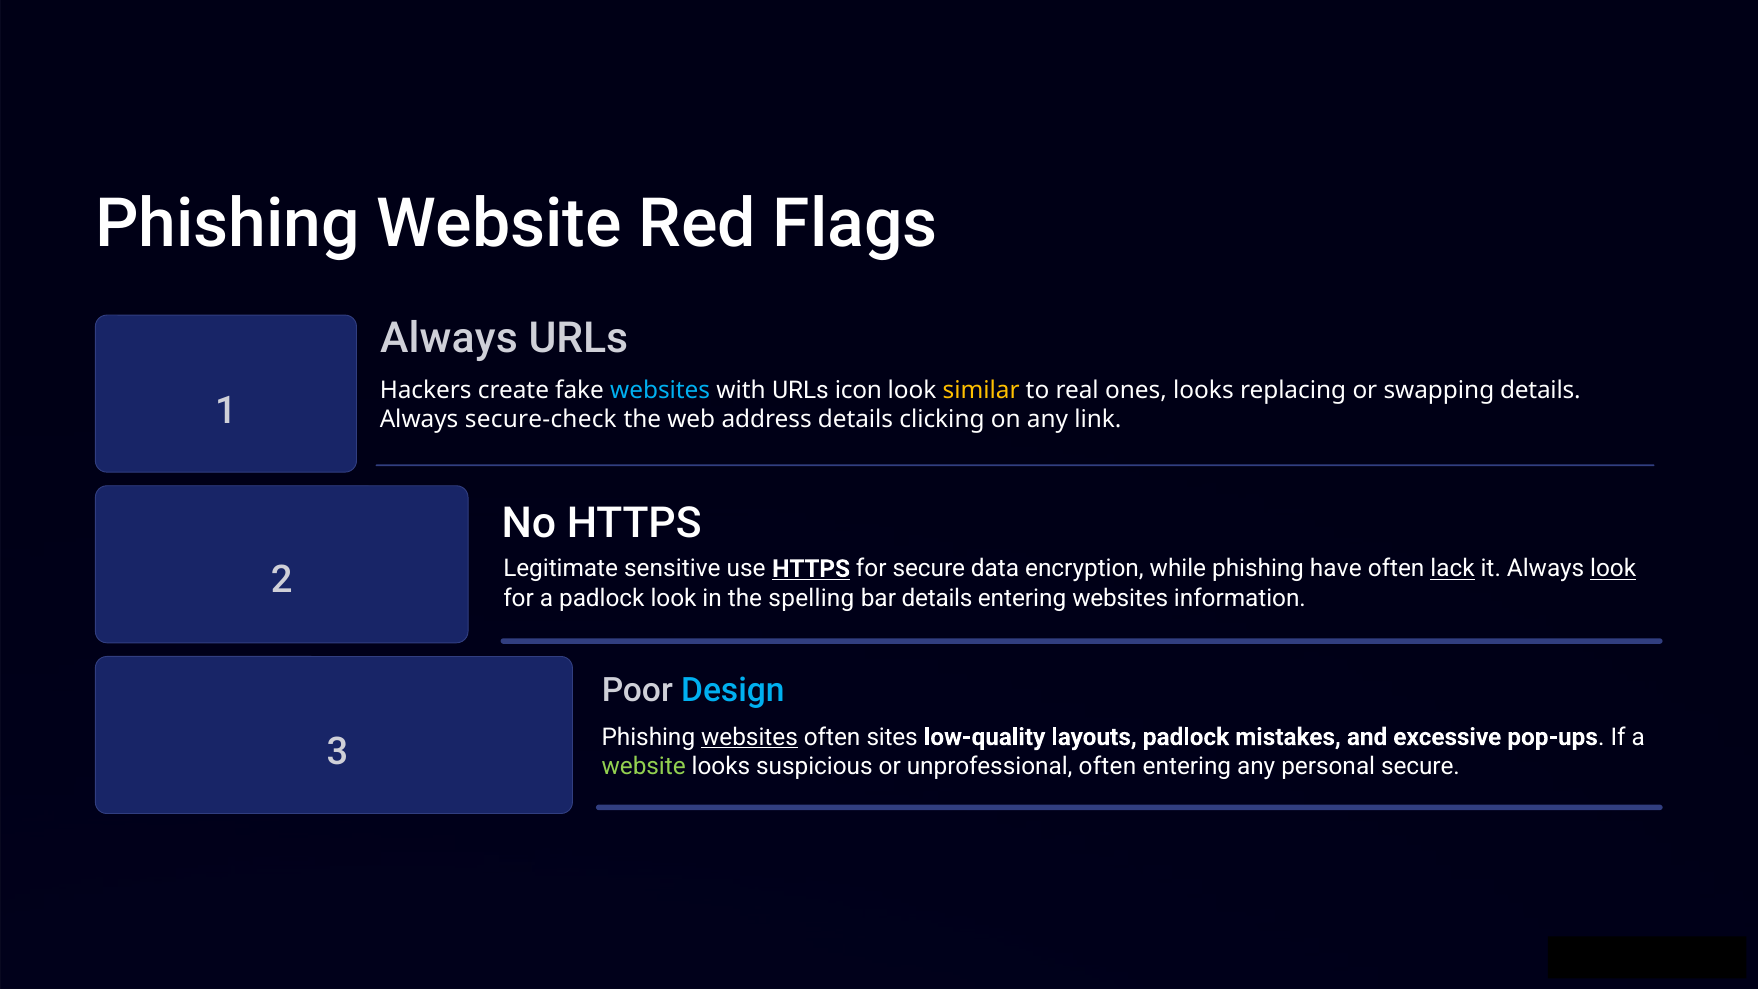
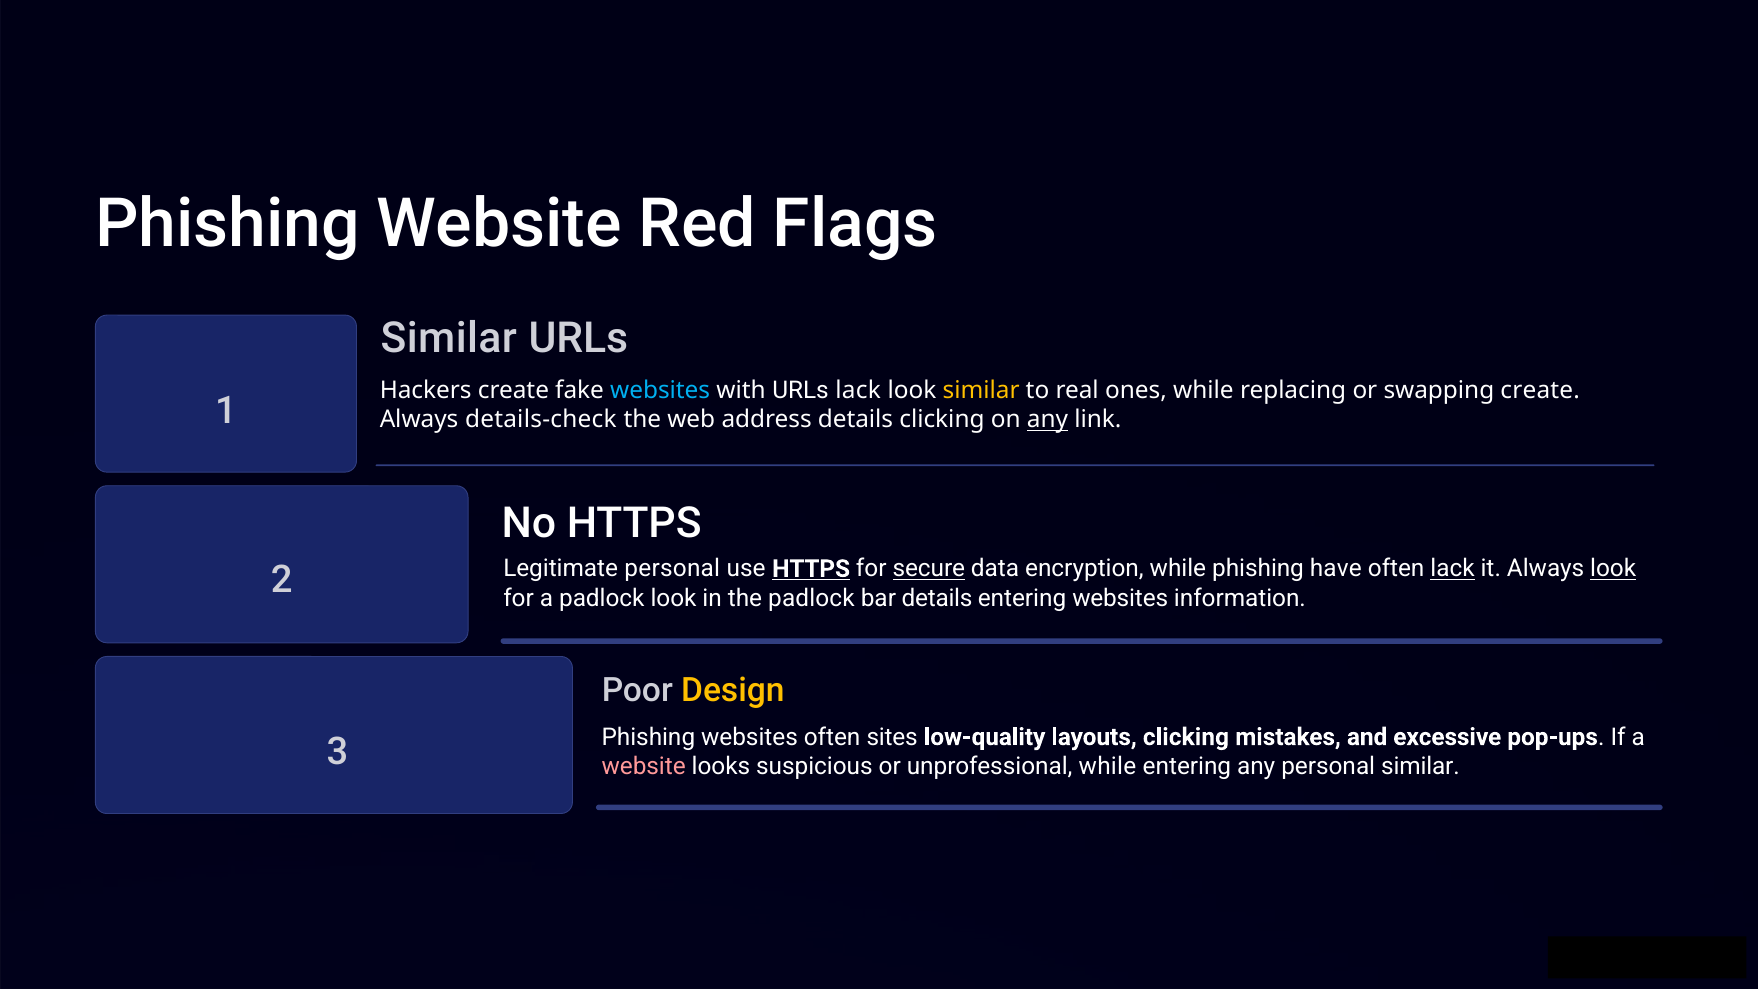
Always: Always -> Similar (449, 339)
URLs icon: icon -> lack (858, 391)
ones looks: looks -> while (1203, 391)
swapping details: details -> create (1540, 391)
secure-check: secure-check -> details-check (541, 420)
any underline: none -> present (1047, 420)
Legitimate sensitive: sensitive -> personal (672, 569)
secure underline: none -> present (929, 569)
the spelling: spelling -> padlock (811, 598)
Design colour: light blue -> yellow (733, 690)
websites underline: present -> none (750, 737)
layouts padlock: padlock -> clicking (1186, 737)
website colour: light green -> pink (644, 766)
unprofessional often: often -> while (1107, 766)
personal secure: secure -> similar (1420, 766)
